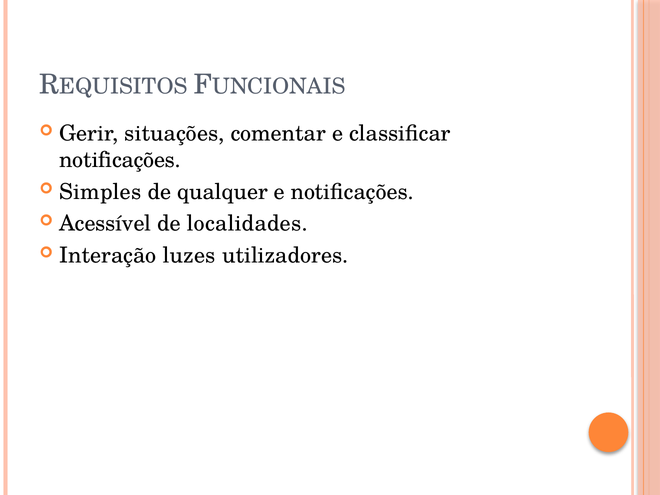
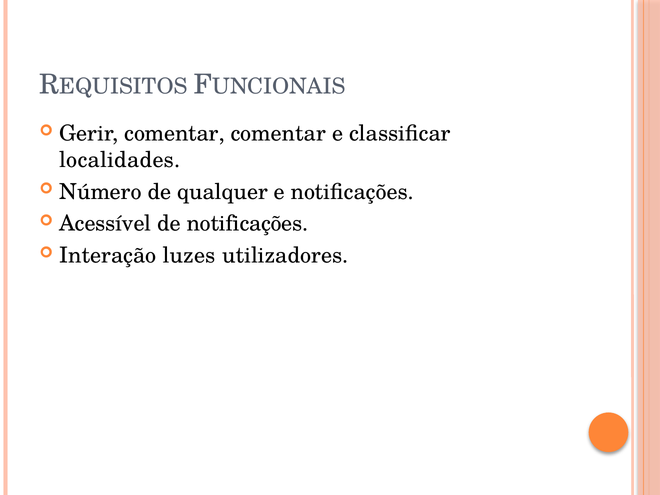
Gerir situações: situações -> comentar (175, 133)
notificações: notificações -> localidades (120, 160)
Simples: Simples -> Número (100, 192)
de localidades: localidades -> notificações (247, 224)
